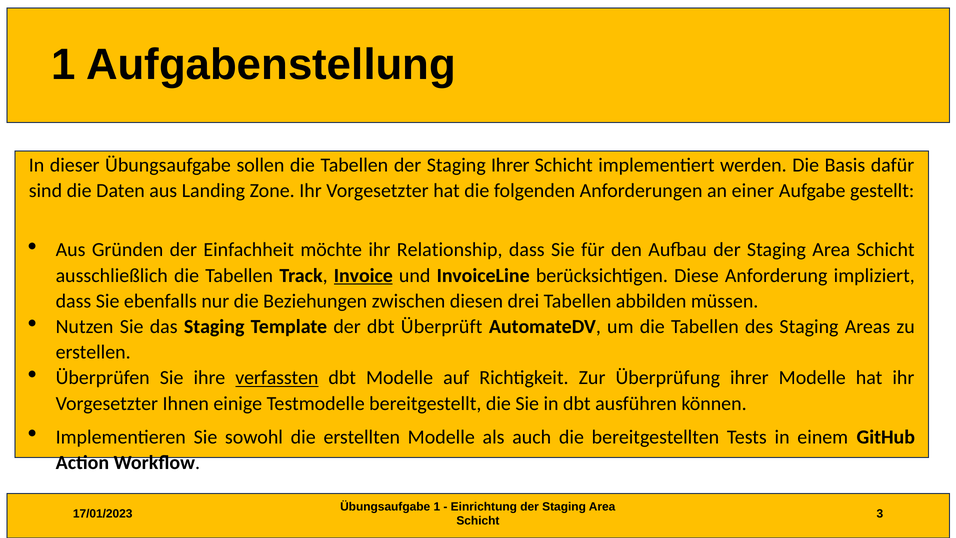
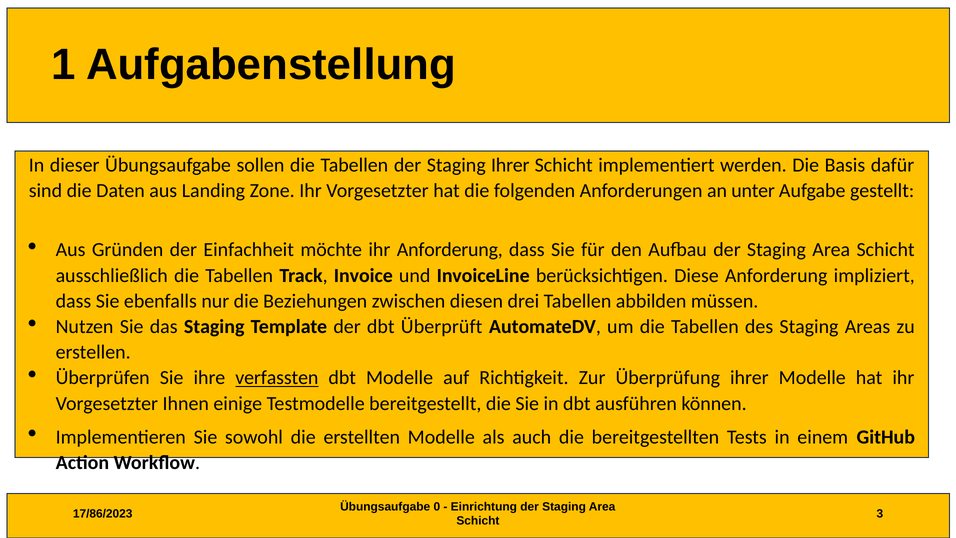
einer: einer -> unter (753, 191)
ihr Relationship: Relationship -> Anforderung (450, 250)
Invoice underline: present -> none (363, 275)
Übungsaufgabe 1: 1 -> 0 (437, 506)
17/01/2023: 17/01/2023 -> 17/86/2023 (103, 514)
